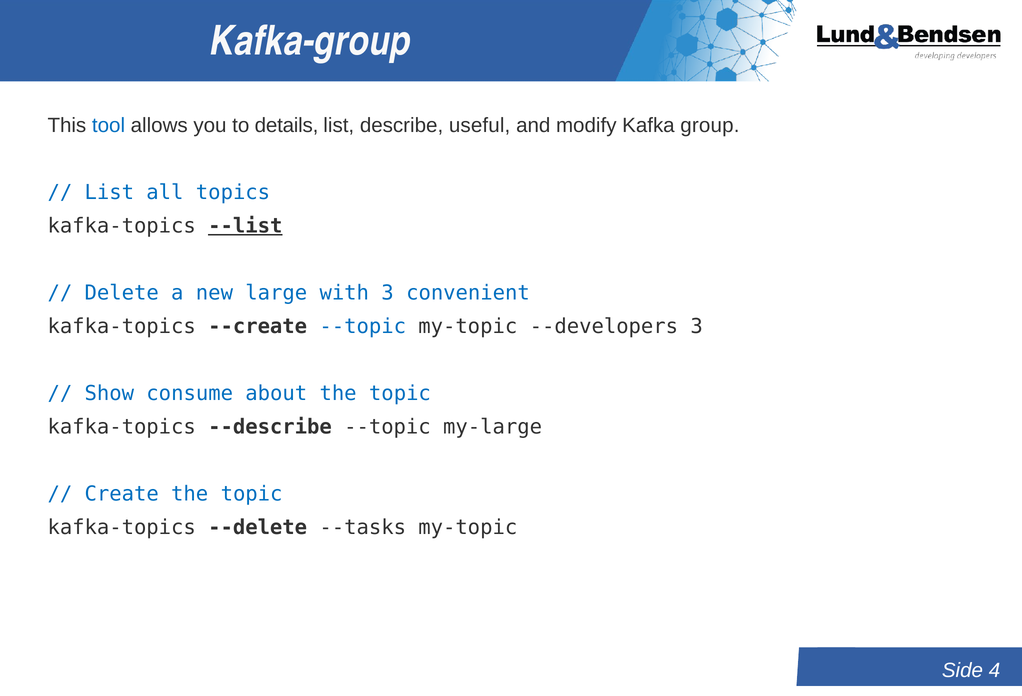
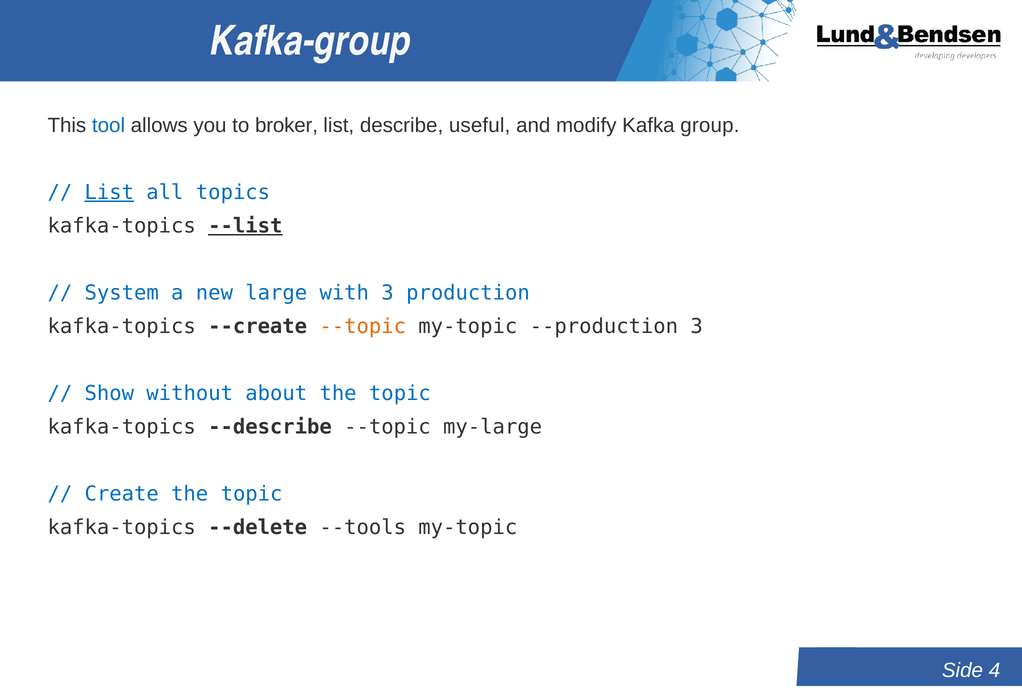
details: details -> broker (287, 125)
List underline: none -> present (109, 192)
Delete: Delete -> System (122, 293)
convenient: convenient -> production (468, 293)
--topic colour: blue -> orange (363, 326)
--developers: --developers -> --production (604, 326)
consume: consume -> without (190, 393)
--tasks: --tasks -> --tools (363, 527)
